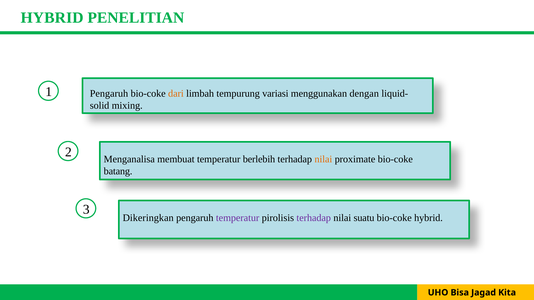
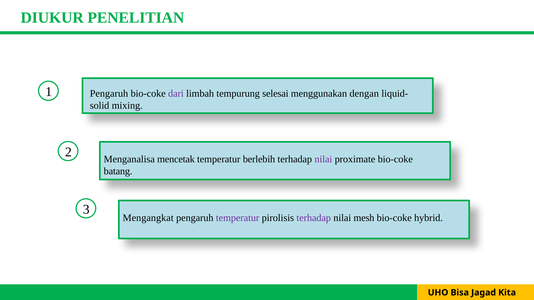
HYBRID: HYBRID -> DIUKUR (52, 18)
dari colour: orange -> purple (176, 94)
variasi: variasi -> selesai (275, 94)
membuat: membuat -> mencetak (176, 159)
nilai colour: orange -> purple (323, 159)
Dikeringkan: Dikeringkan -> Mengangkat (148, 218)
suatu: suatu -> mesh (364, 218)
